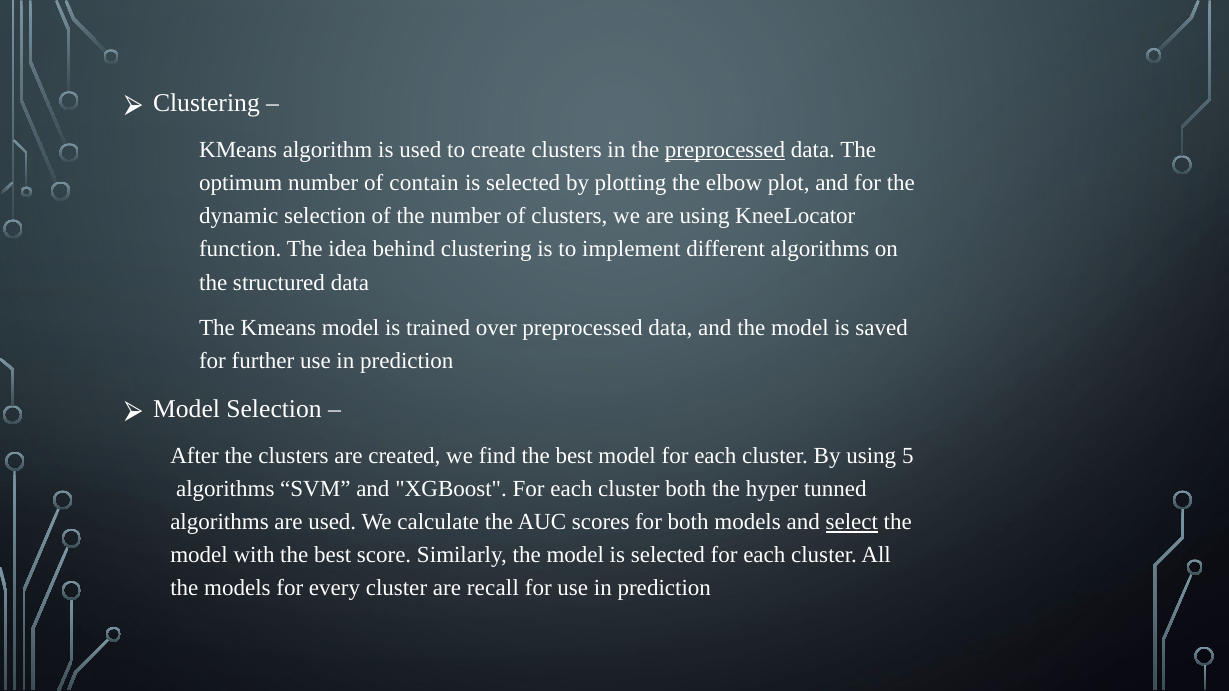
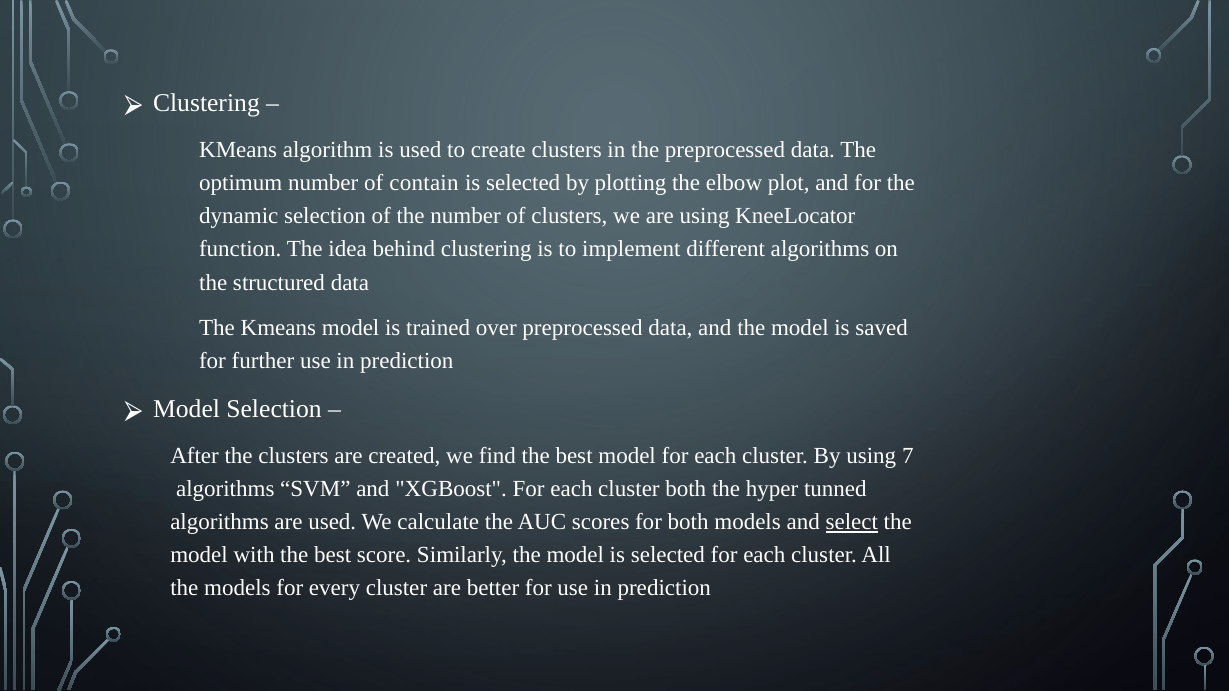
preprocessed underline: present -> none (725, 150)
5: 5 -> 7 (908, 456)
recall: recall -> better (493, 589)
